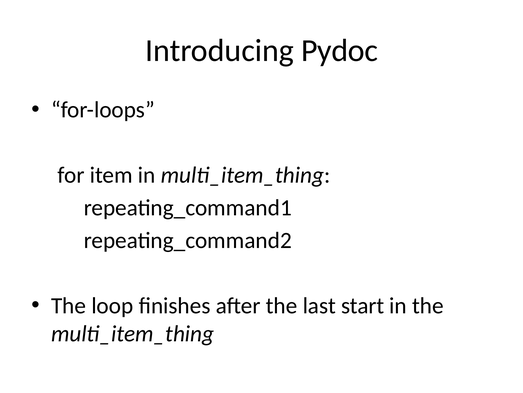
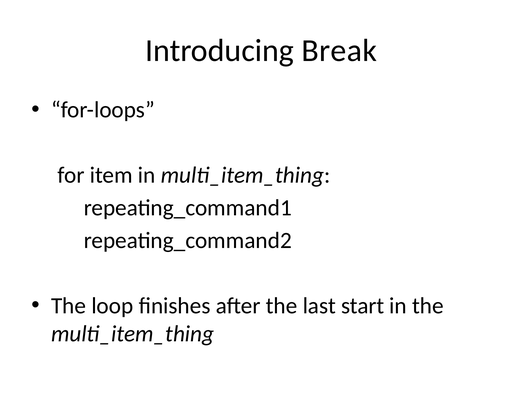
Pydoc: Pydoc -> Break (339, 51)
